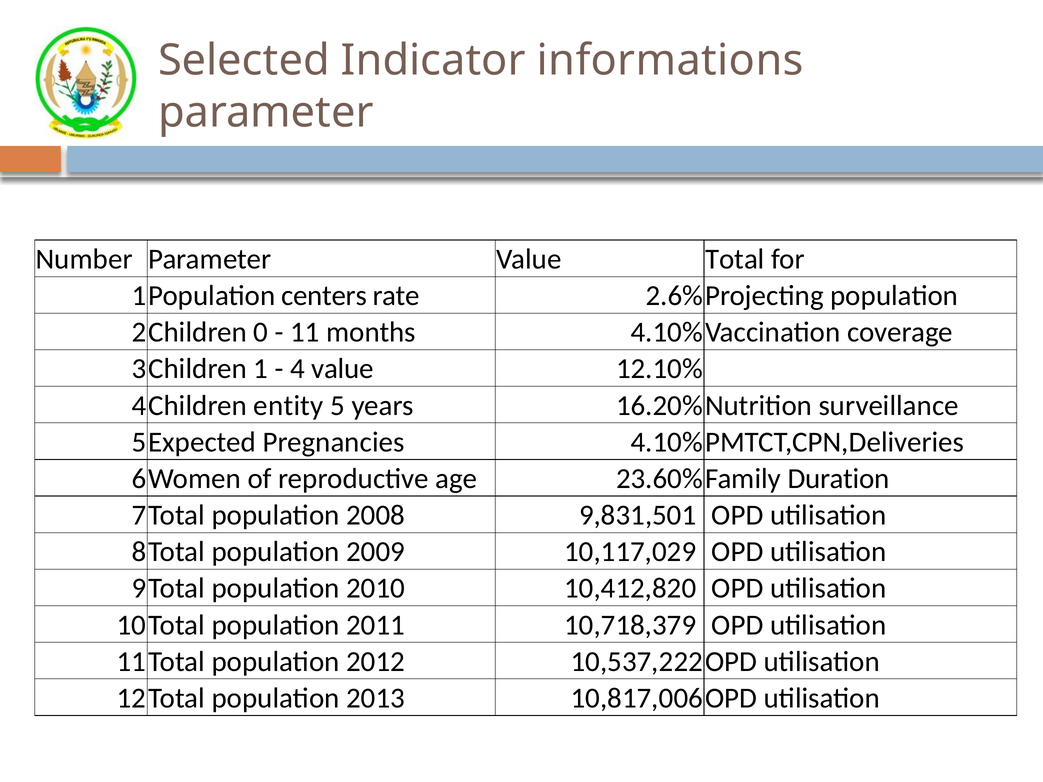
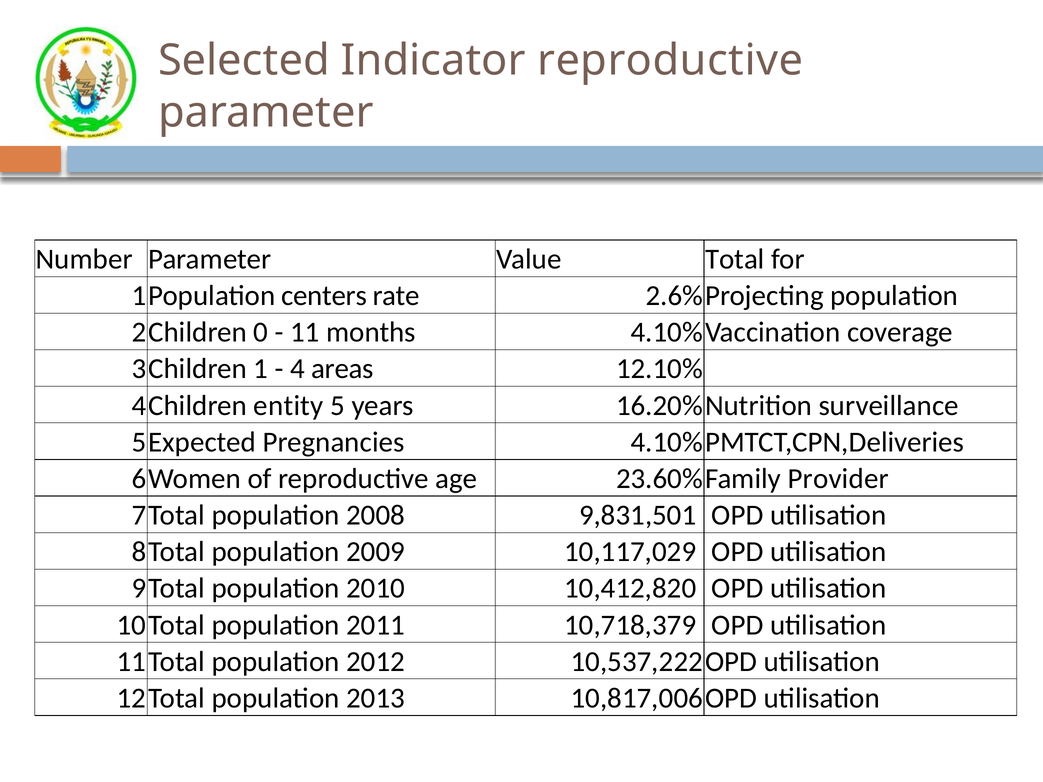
Indicator informations: informations -> reproductive (670, 60)
4 value: value -> areas (343, 369)
Duration: Duration -> Provider (838, 479)
